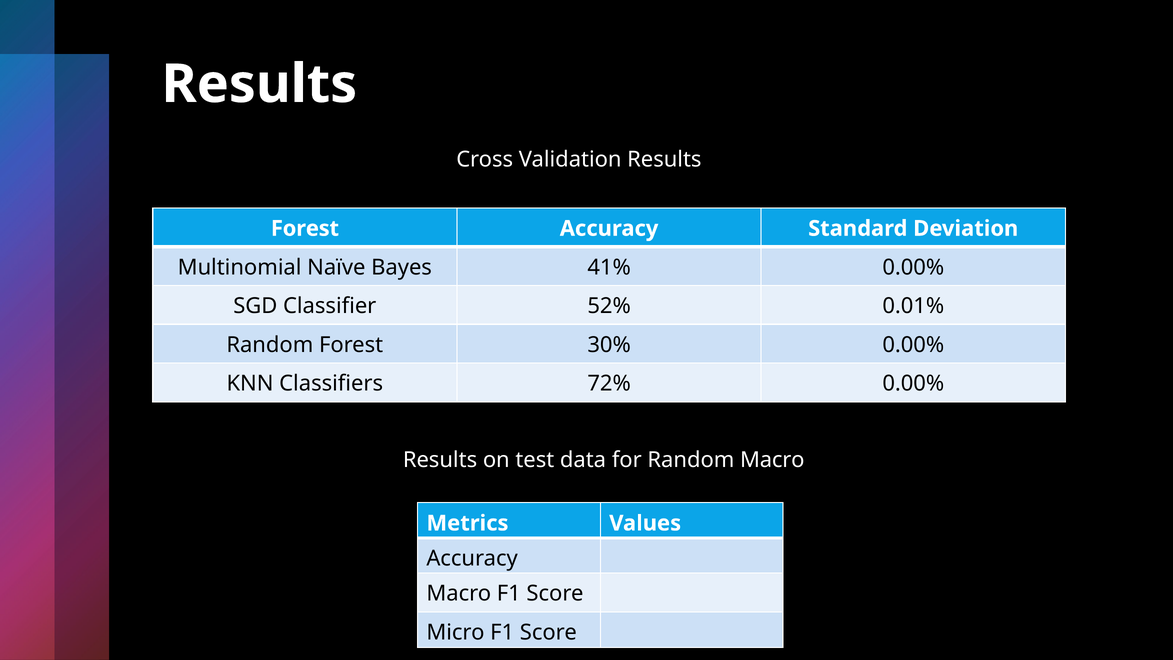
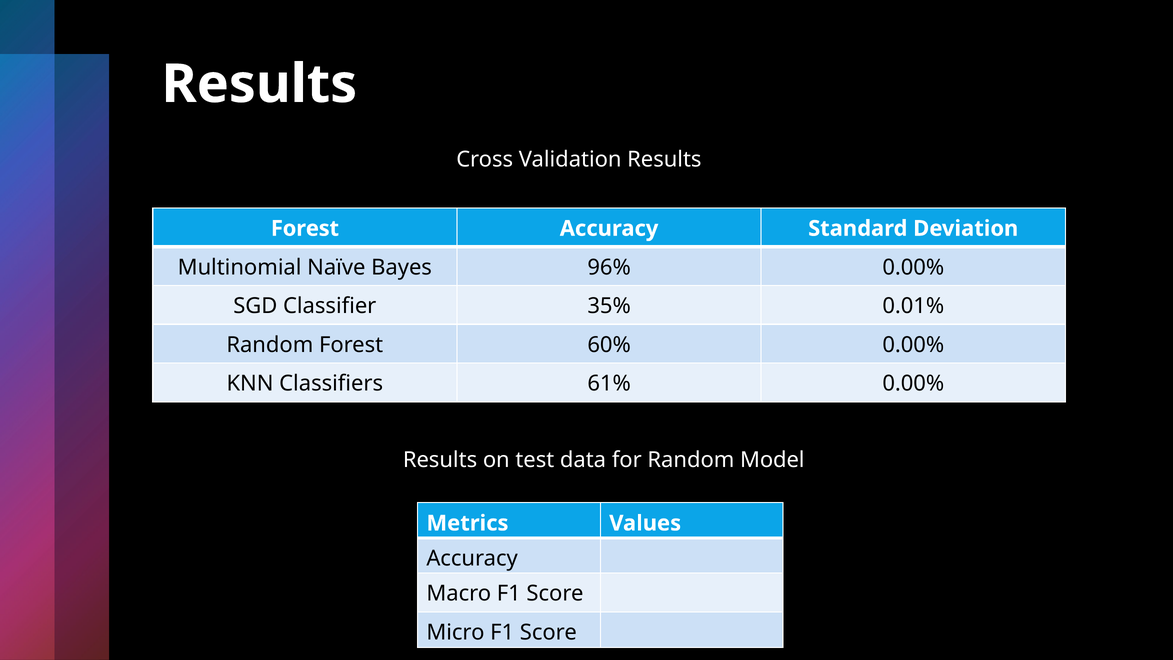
41%: 41% -> 96% (609, 267)
52%: 52% -> 35% (609, 306)
30%: 30% -> 60% (609, 345)
72%: 72% -> 61% (609, 384)
Random Macro: Macro -> Model (772, 460)
